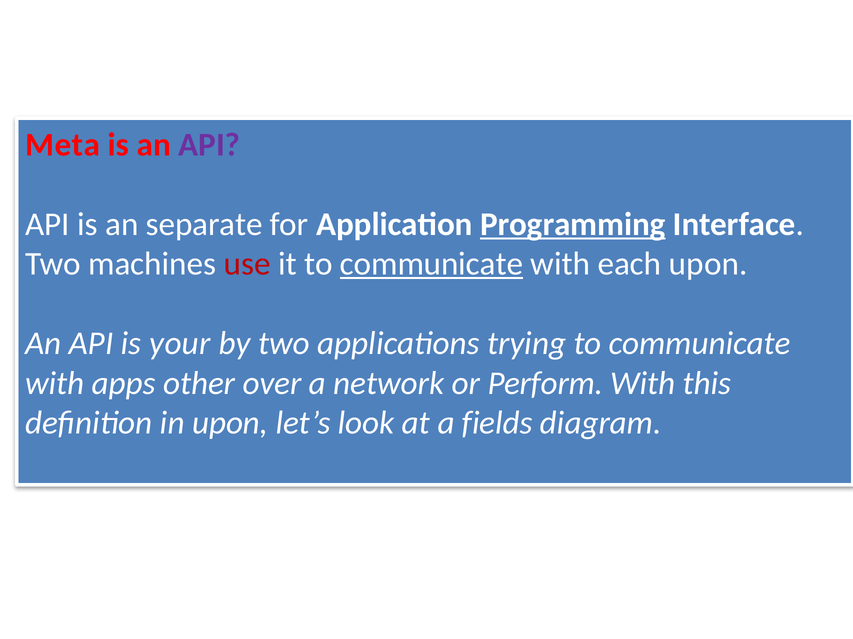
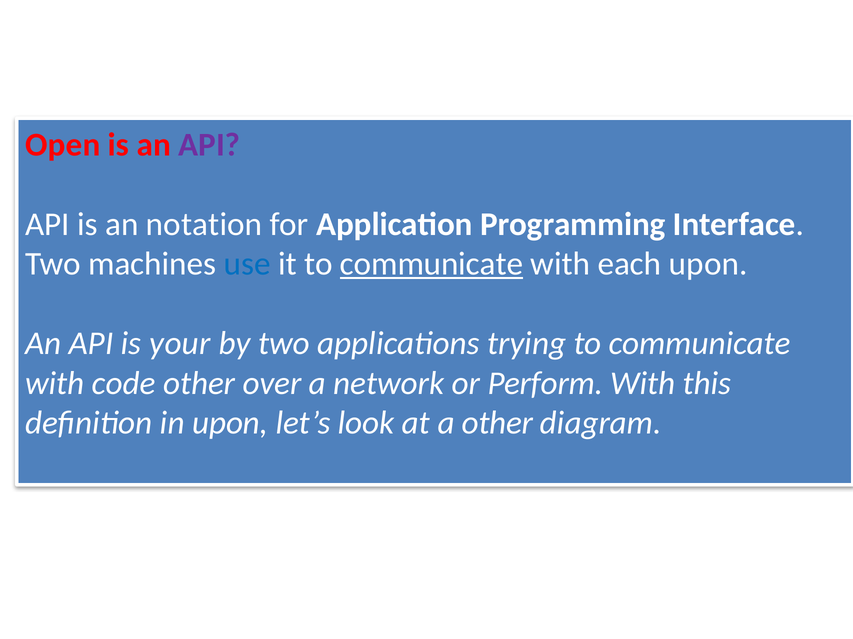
Meta: Meta -> Open (63, 145)
separate: separate -> notation (204, 224)
Programming underline: present -> none (573, 224)
use colour: red -> blue (247, 264)
apps: apps -> code (124, 384)
a fields: fields -> other (497, 424)
